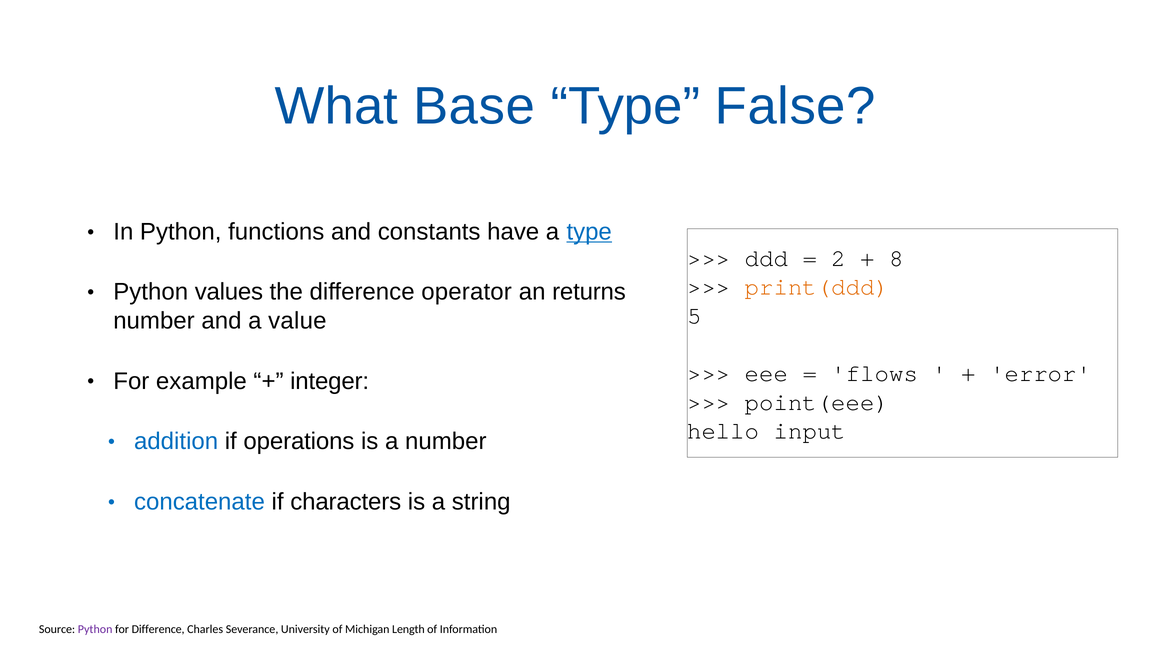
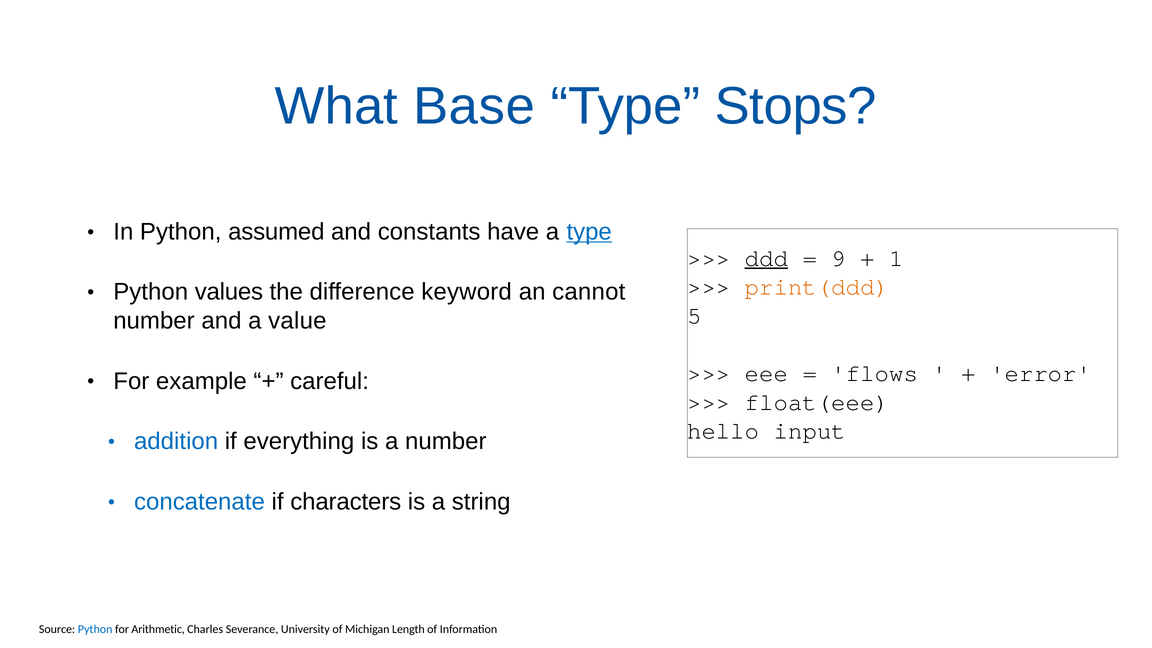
False: False -> Stops (796, 106)
functions: functions -> assumed (276, 232)
ddd underline: none -> present (766, 258)
2: 2 -> 9 (839, 258)
8: 8 -> 1 (896, 258)
operator: operator -> keyword (467, 292)
returns: returns -> cannot (589, 292)
integer: integer -> careful (330, 381)
point(eee: point(eee -> float(eee (817, 402)
operations: operations -> everything (299, 441)
Python colour: purple -> blue (95, 629)
for Difference: Difference -> Arithmetic (158, 629)
